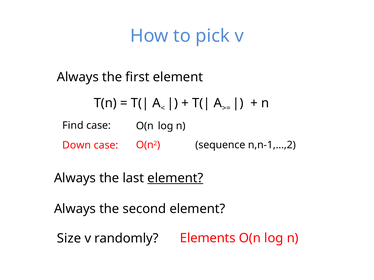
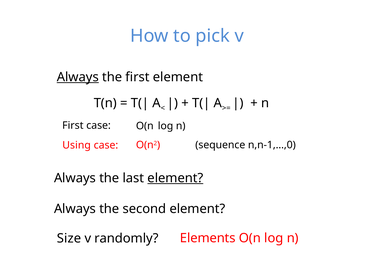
Always underline: none -> present (78, 77)
Find: Find -> First (73, 126)
n,n-1,…,2: n,n-1,…,2 -> n,n-1,…,0 (272, 145)
Down: Down -> Using (77, 145)
